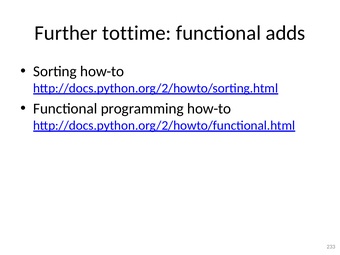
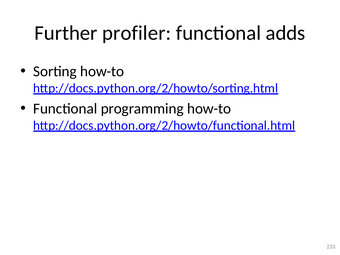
tottime: tottime -> profiler (137, 33)
